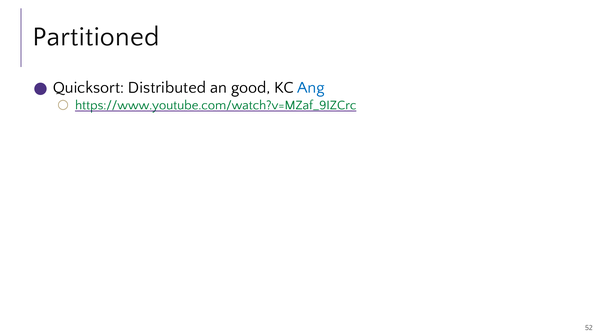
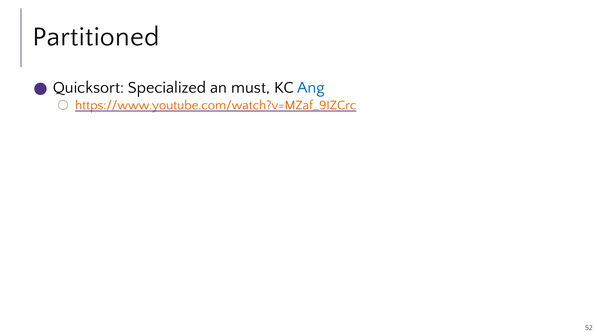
Distributed: Distributed -> Specialized (167, 88)
good: good -> must (251, 88)
https://www.youtube.com/watch?v=MZaf_9IZCrc colour: green -> orange (216, 105)
